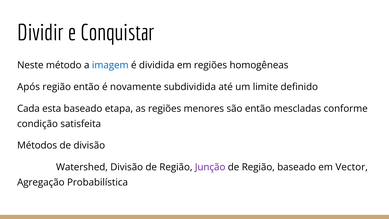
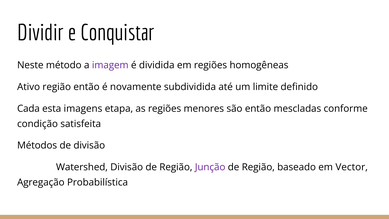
imagem colour: blue -> purple (110, 65)
Após: Após -> Ativo (29, 87)
esta baseado: baseado -> imagens (83, 109)
